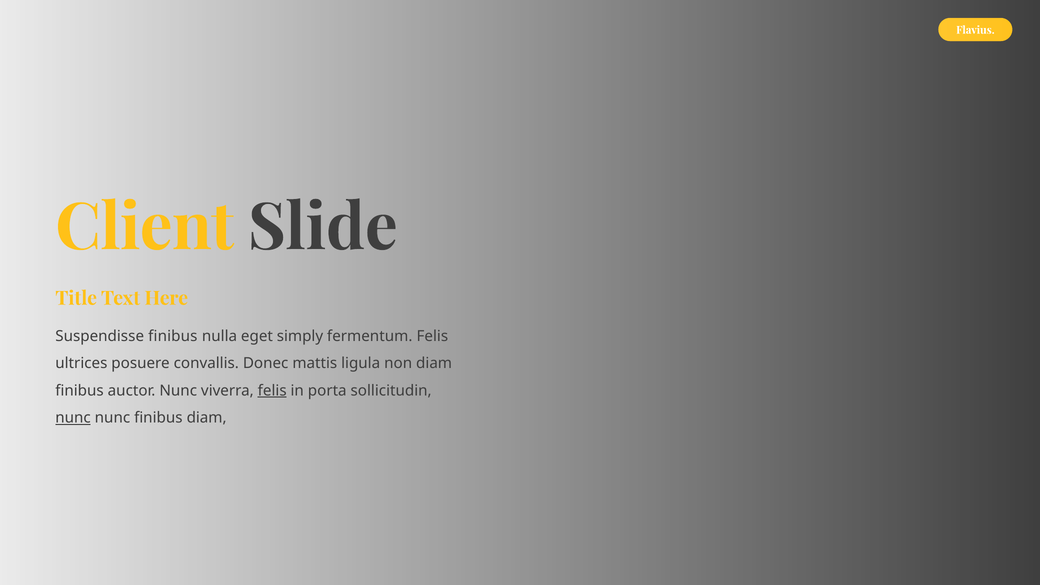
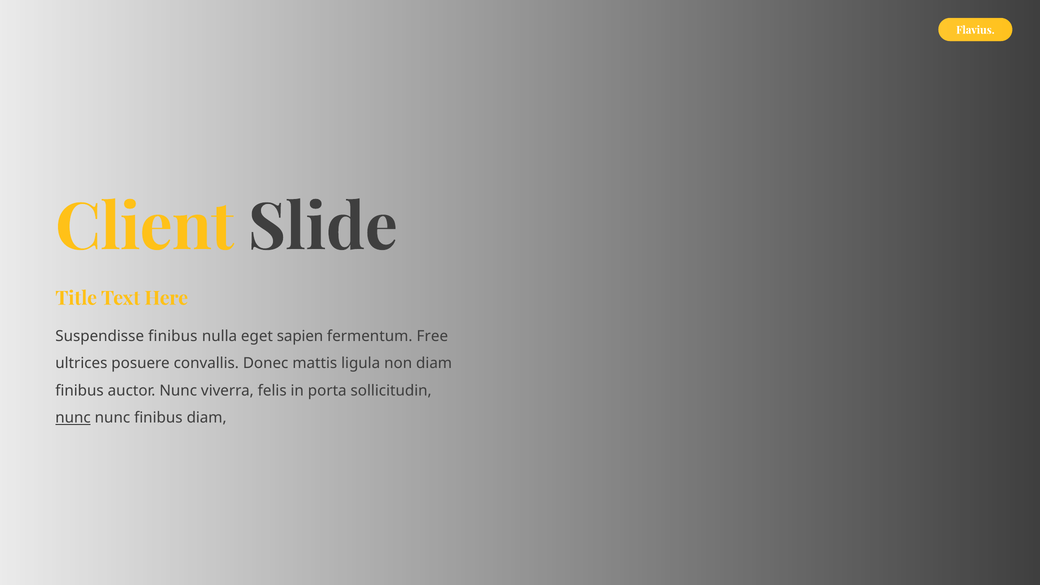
simply: simply -> sapien (300, 336)
fermentum Felis: Felis -> Free (432, 336)
felis underline: present -> none (272, 391)
